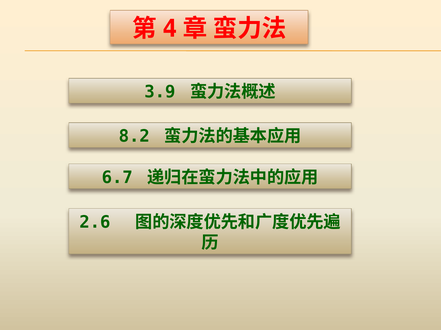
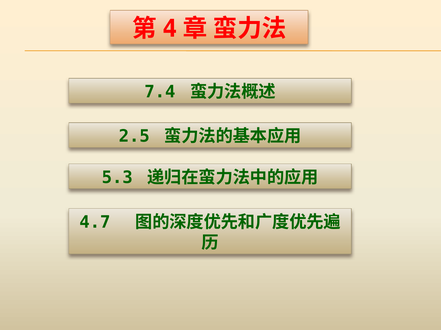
3.9: 3.9 -> 7.4 (160, 92)
8.2: 8.2 -> 2.5 (134, 137)
6.7: 6.7 -> 5.3 (117, 178)
2.6: 2.6 -> 4.7 (95, 223)
